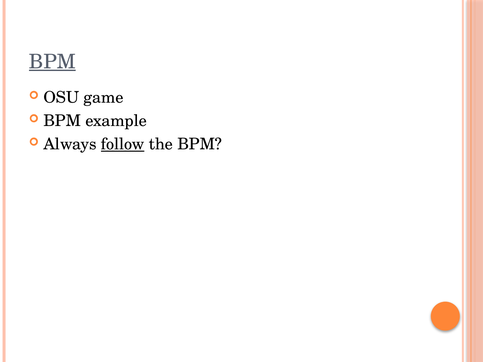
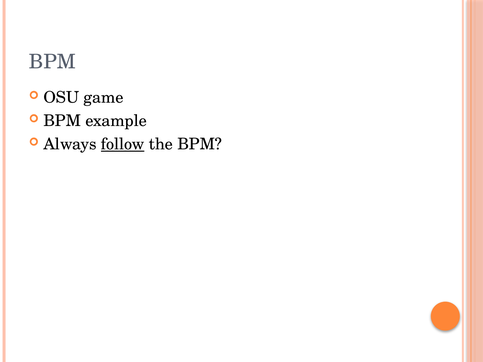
BPM underline: present -> none (52, 62)
